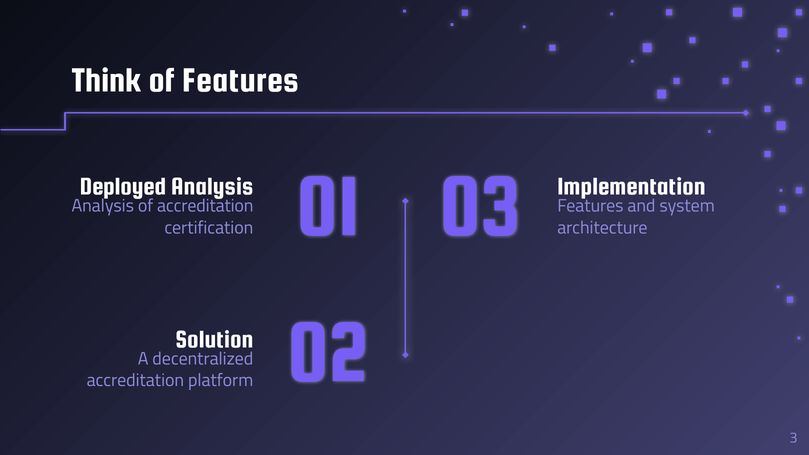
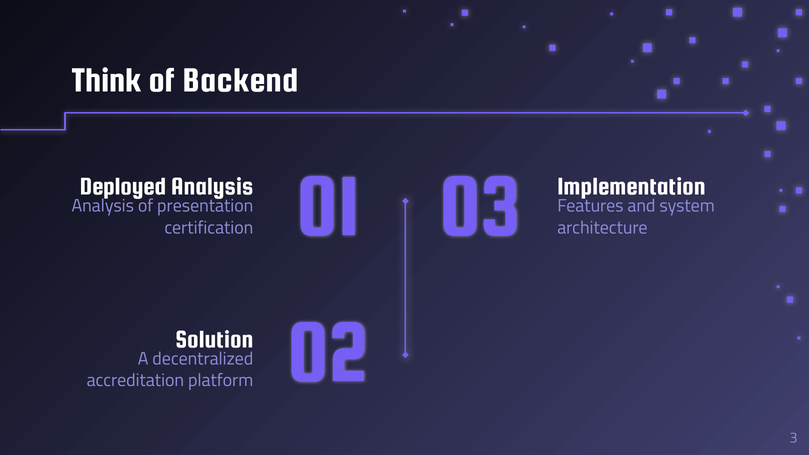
of Features: Features -> Backend (241, 80)
of accreditation: accreditation -> presentation (205, 206)
